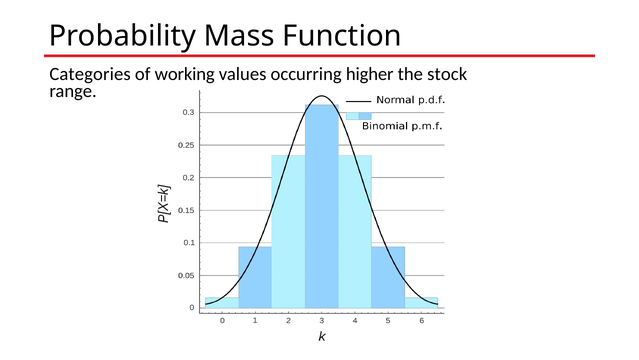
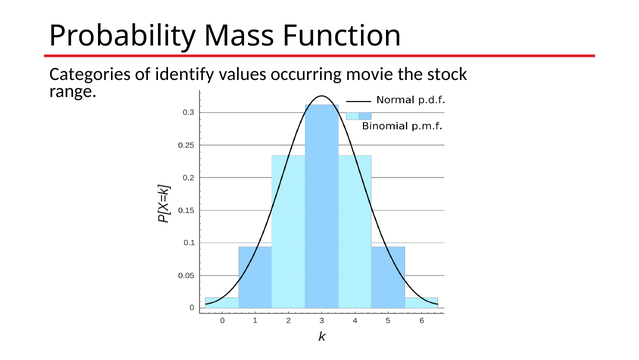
working: working -> identify (185, 74)
higher: higher -> movie (370, 74)
